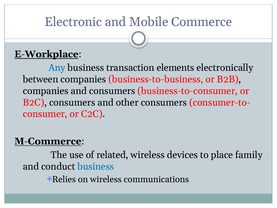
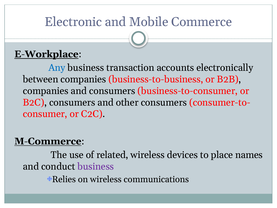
elements: elements -> accounts (175, 68)
family: family -> names (249, 155)
business colour: blue -> purple (96, 166)
